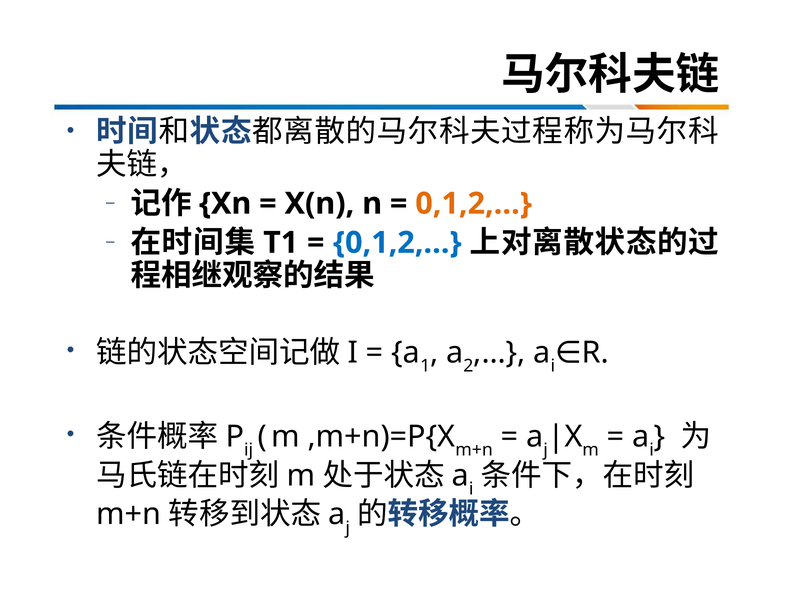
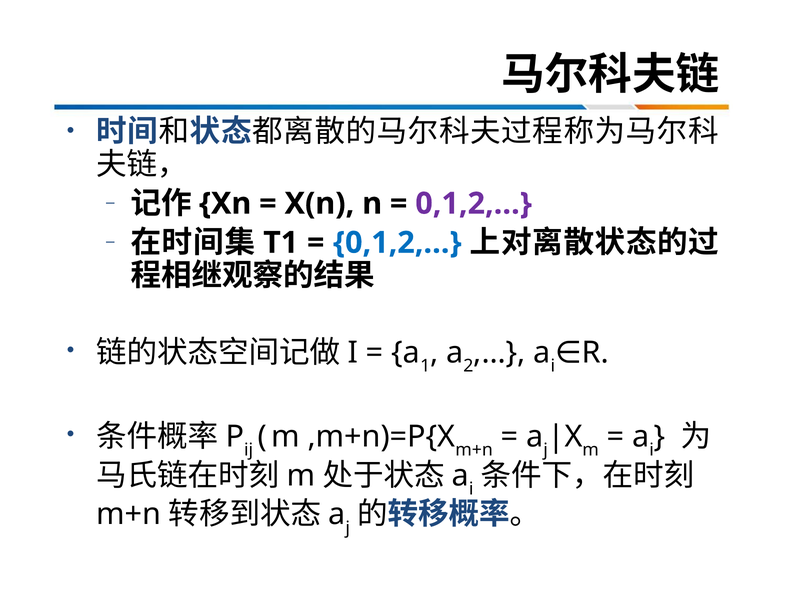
0,1,2,… colour: orange -> purple (474, 204)
